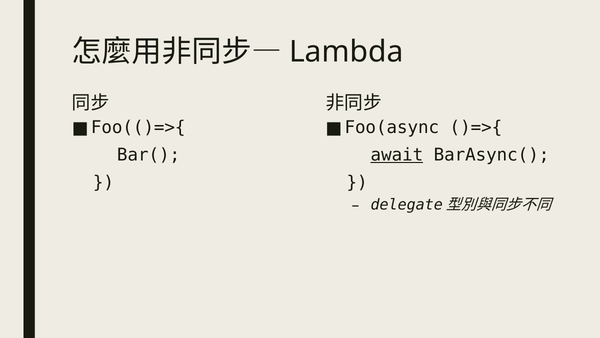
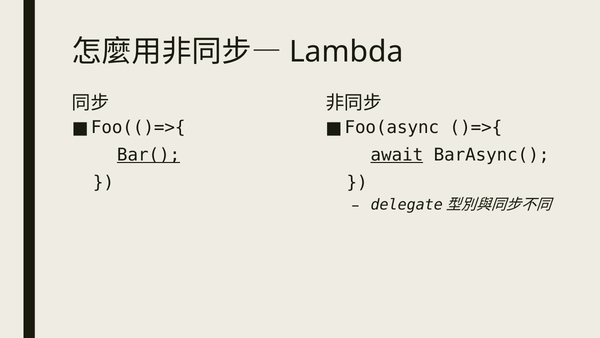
Bar( underline: none -> present (149, 155)
